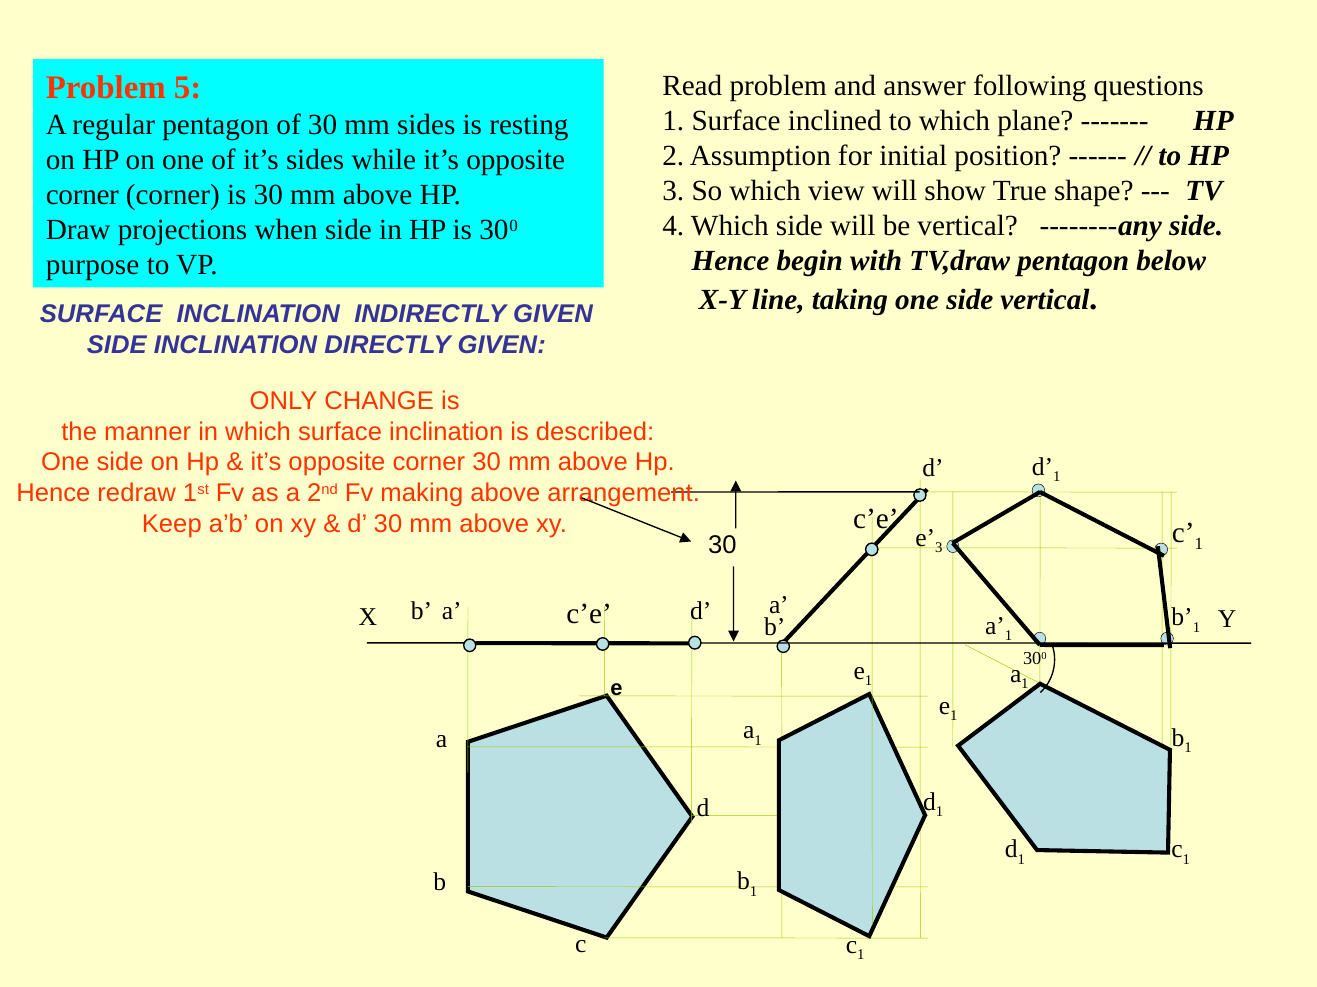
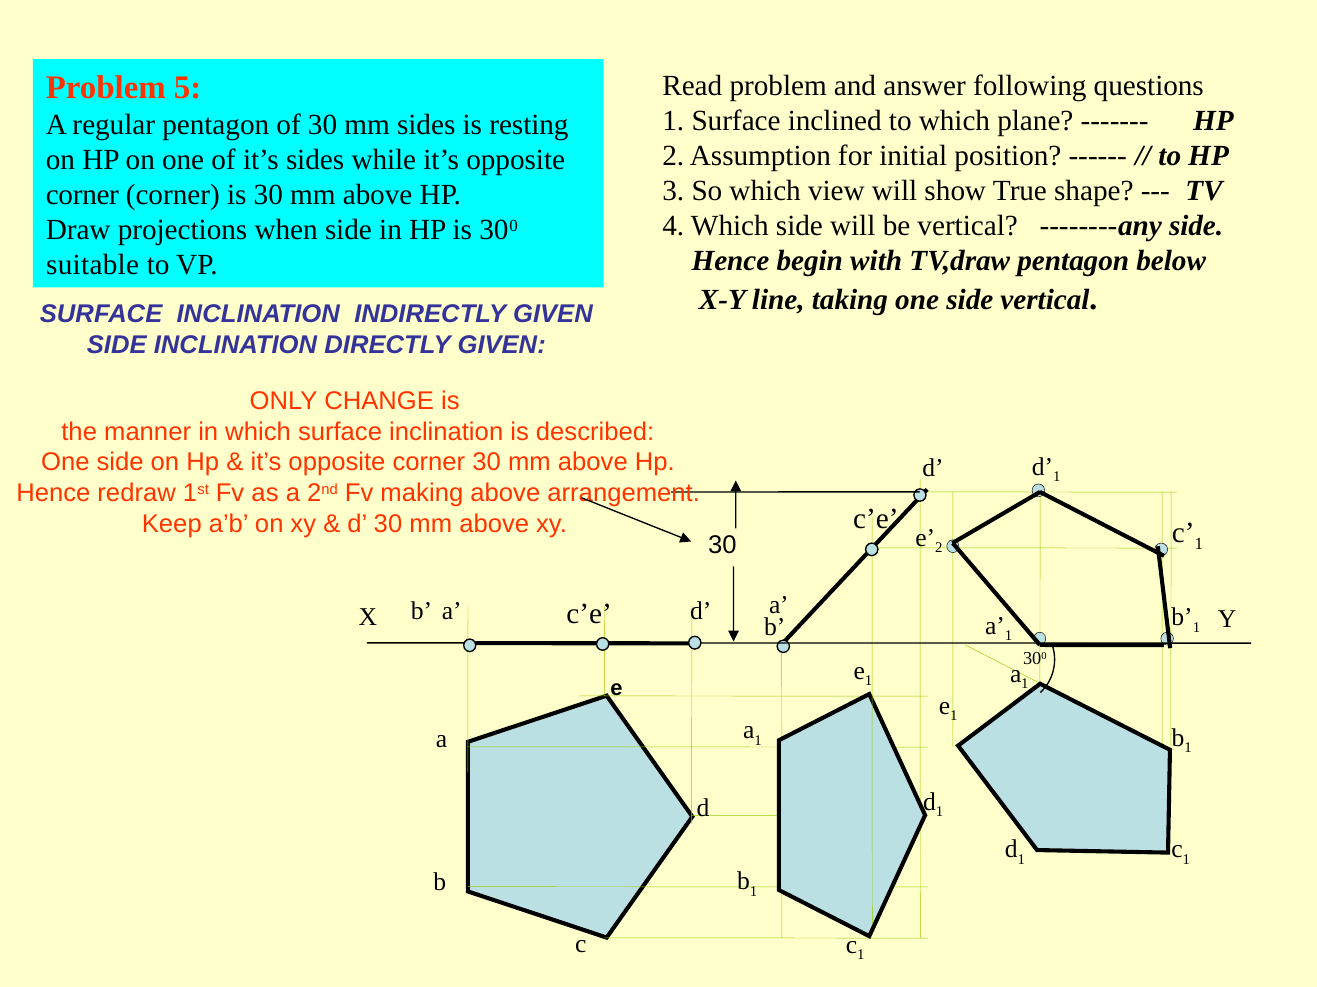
purpose: purpose -> suitable (93, 265)
e 3: 3 -> 2 (939, 548)
